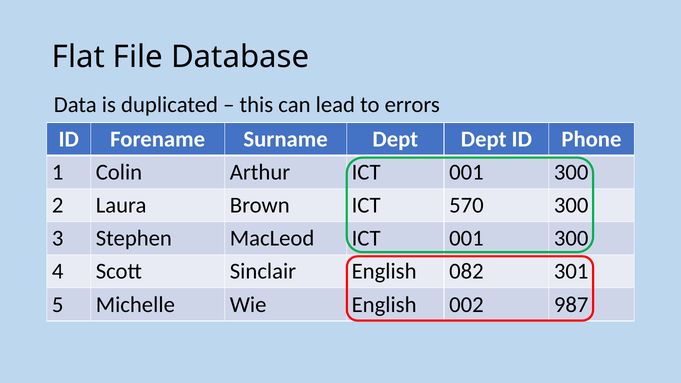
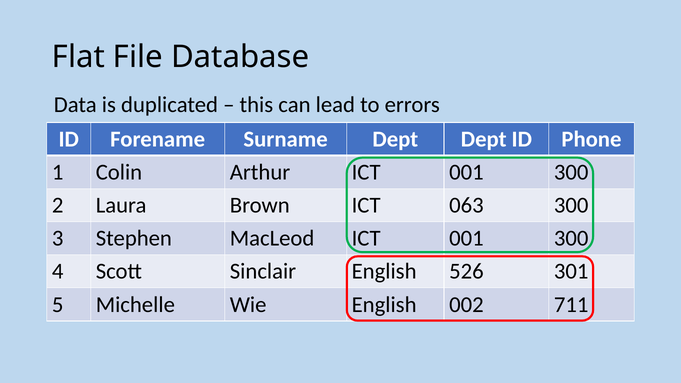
570: 570 -> 063 (466, 205)
082: 082 -> 526 (466, 272)
987: 987 -> 711 (571, 305)
